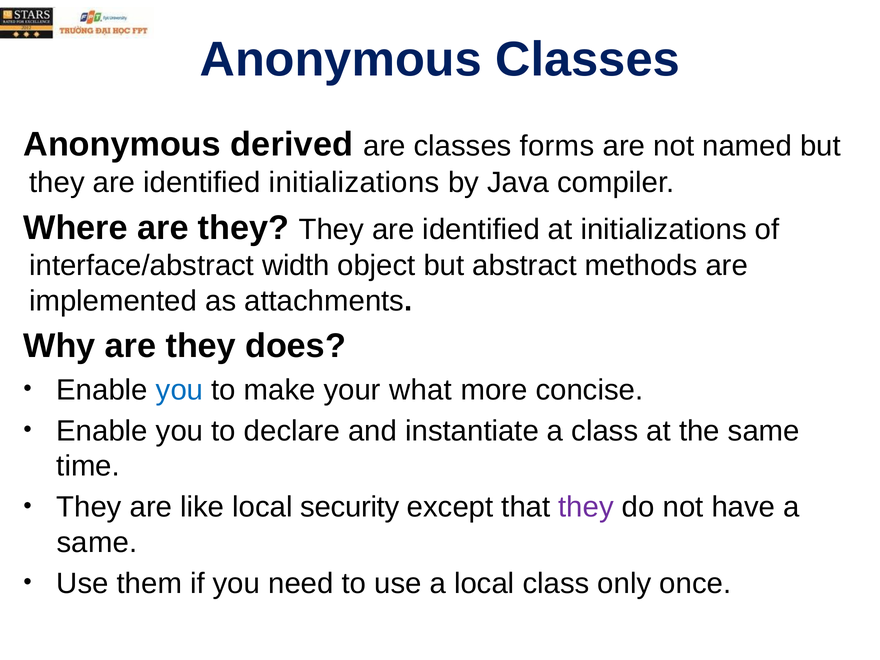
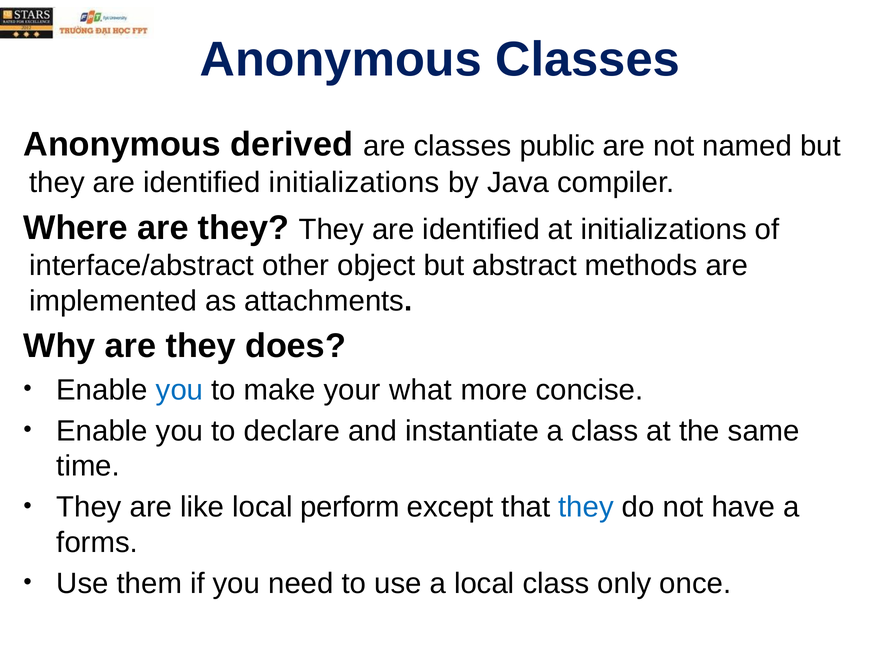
forms: forms -> public (557, 146)
width: width -> other (296, 266)
security: security -> perform (350, 507)
they colour: purple -> blue (586, 507)
same: same -> forms (97, 542)
